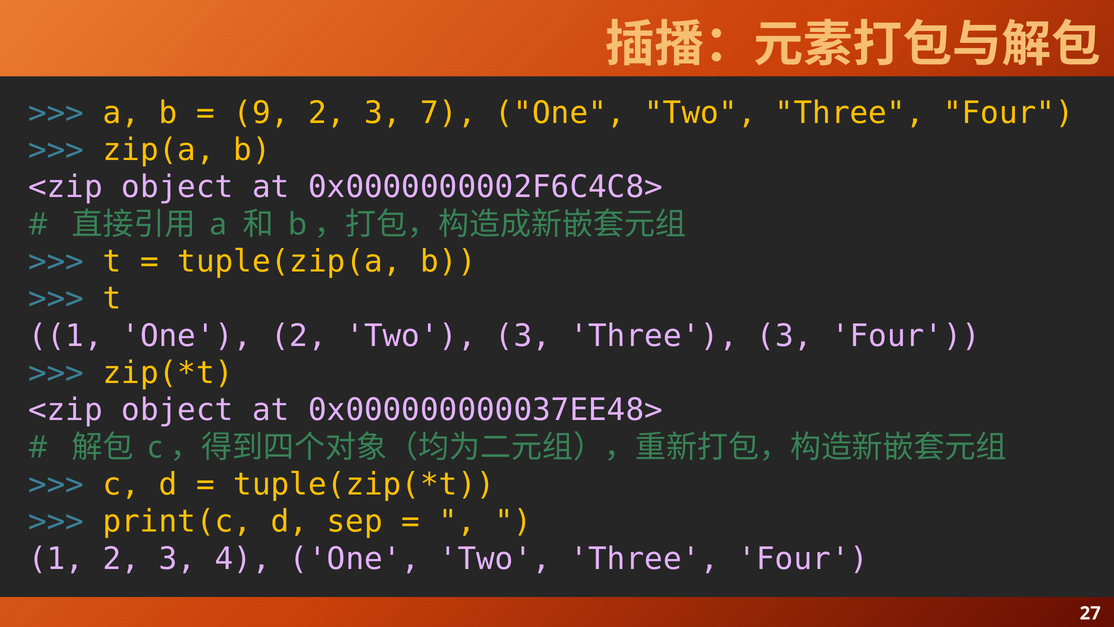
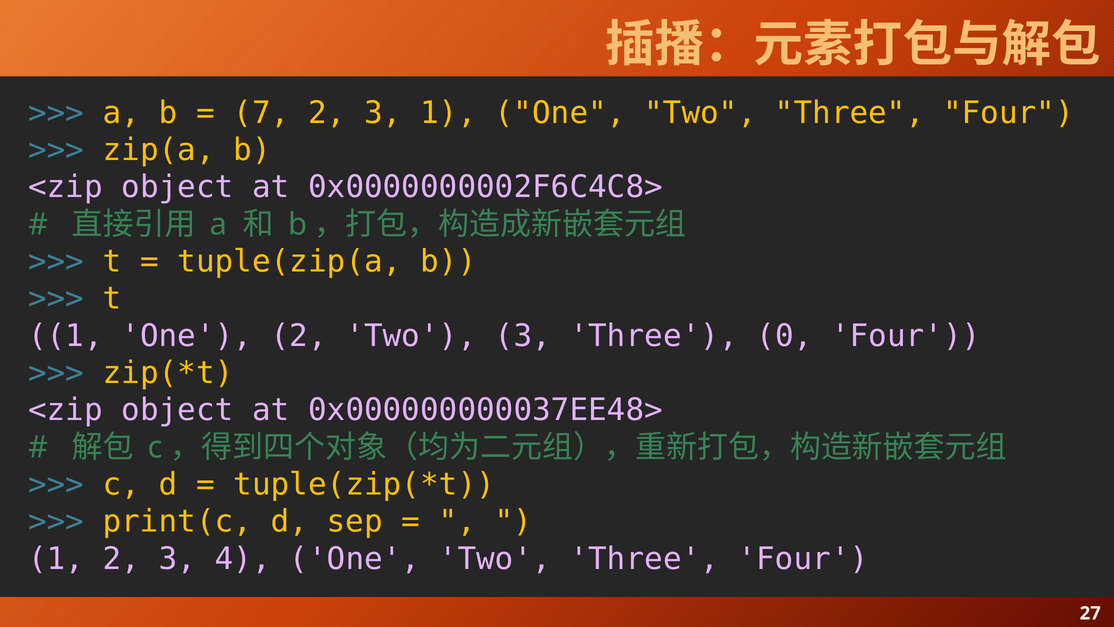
9: 9 -> 7 (261, 113)
3 7: 7 -> 1 (448, 113)
Three 3: 3 -> 0 (784, 336)
